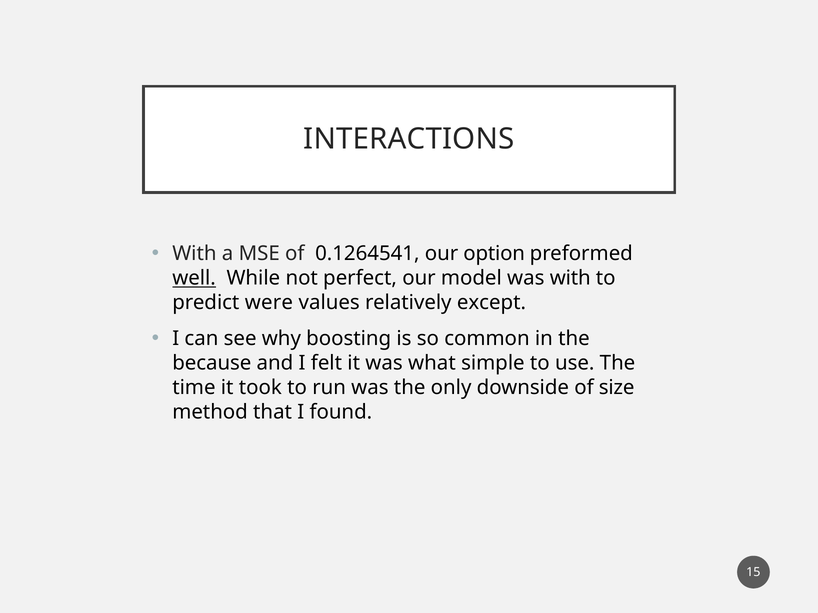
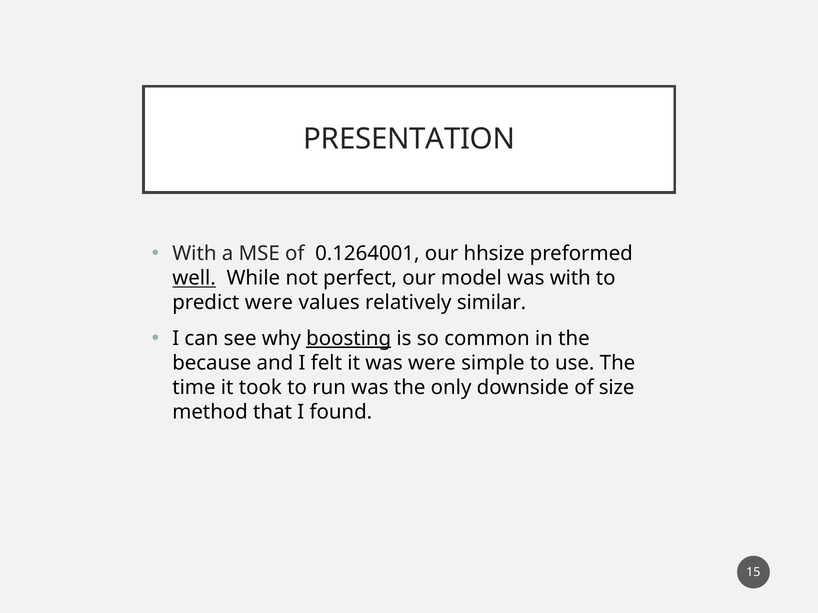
INTERACTIONS: INTERACTIONS -> PRESENTATION (409, 139)
0.1264541: 0.1264541 -> 0.1264001 (367, 254)
option: option -> hhsize (494, 254)
except: except -> similar (492, 303)
boosting underline: none -> present (349, 339)
was what: what -> were (432, 363)
